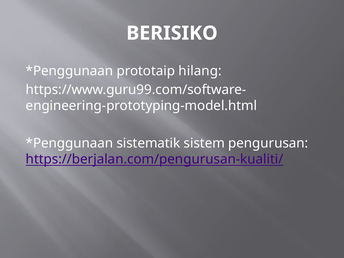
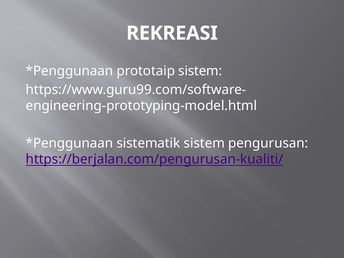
BERISIKO: BERISIKO -> REKREASI (172, 33)
prototaip hilang: hilang -> sistem (200, 71)
